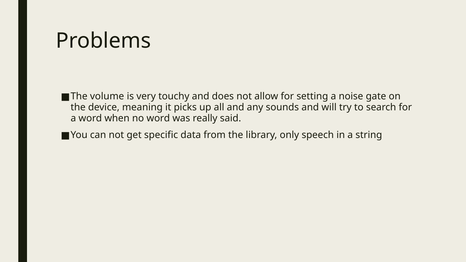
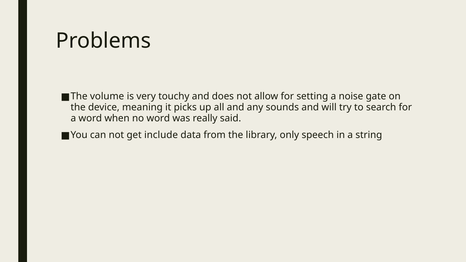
specific: specific -> include (161, 135)
